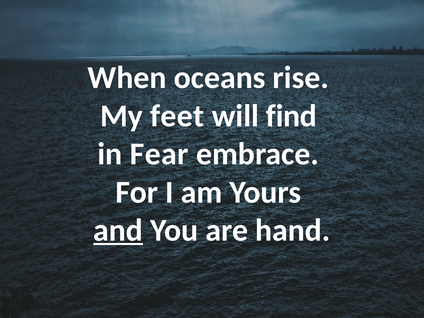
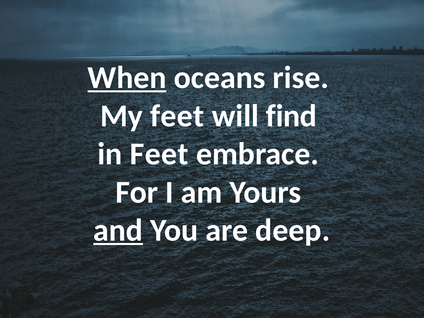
When underline: none -> present (127, 78)
in Fear: Fear -> Feet (159, 154)
hand: hand -> deep (293, 230)
